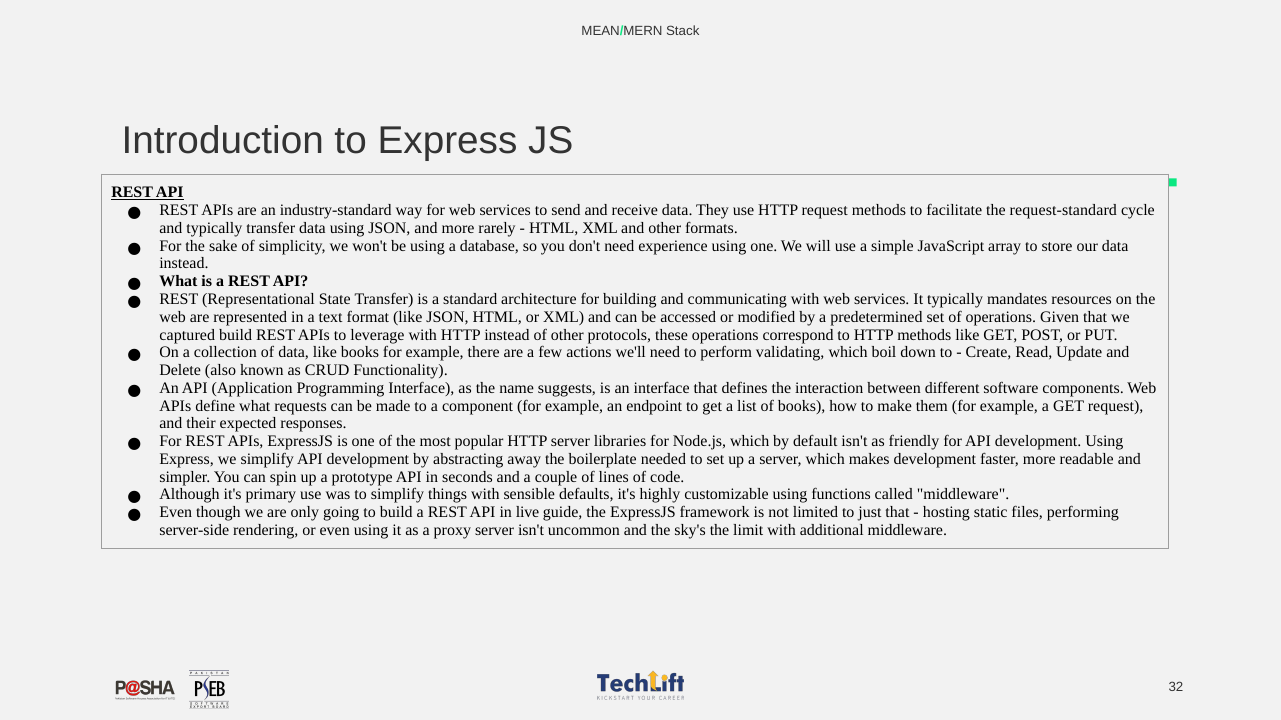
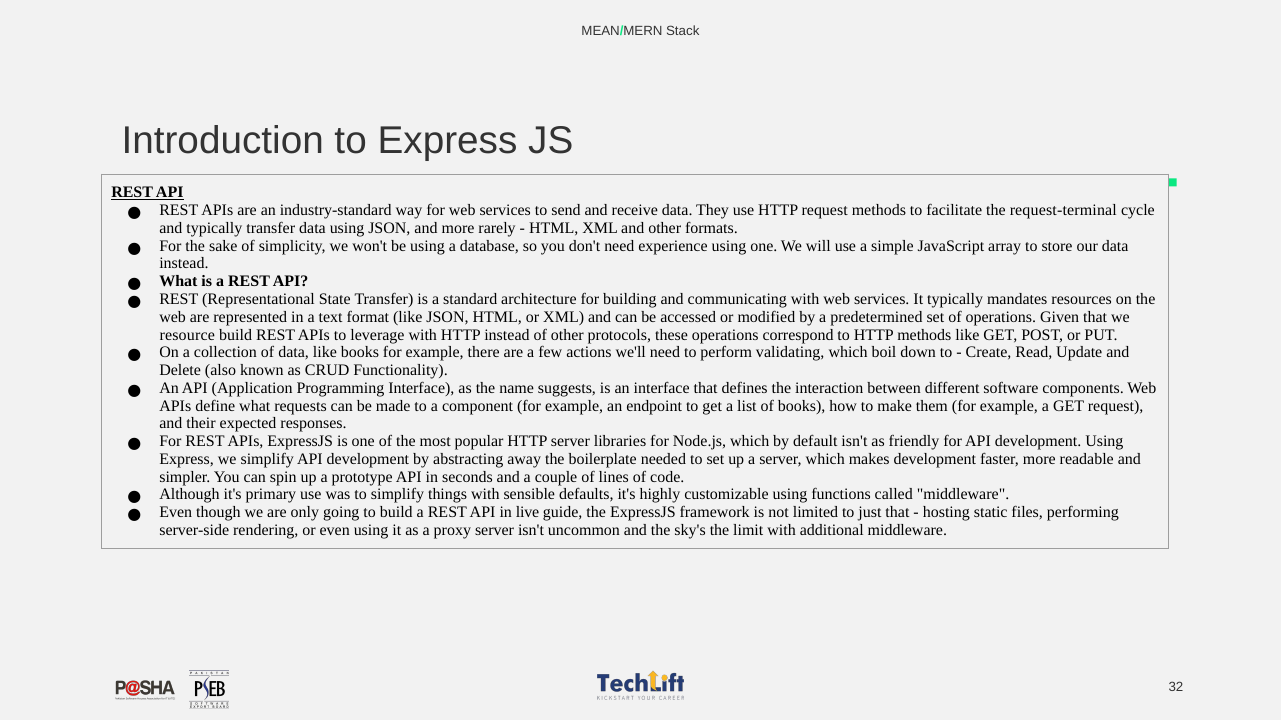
request-standard: request-standard -> request-terminal (1063, 211)
captured: captured -> resource (187, 335)
